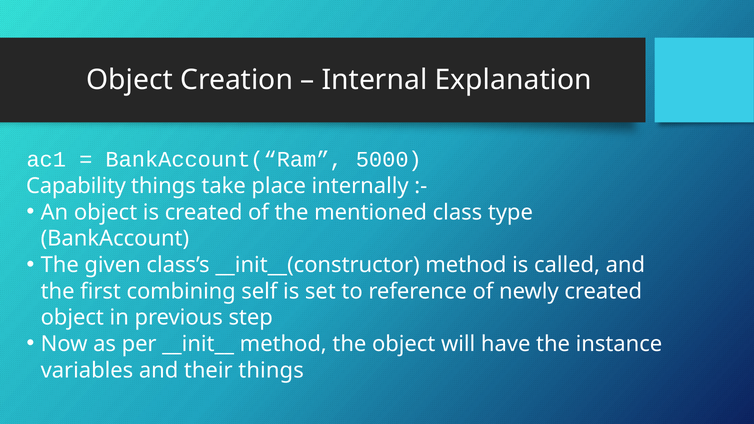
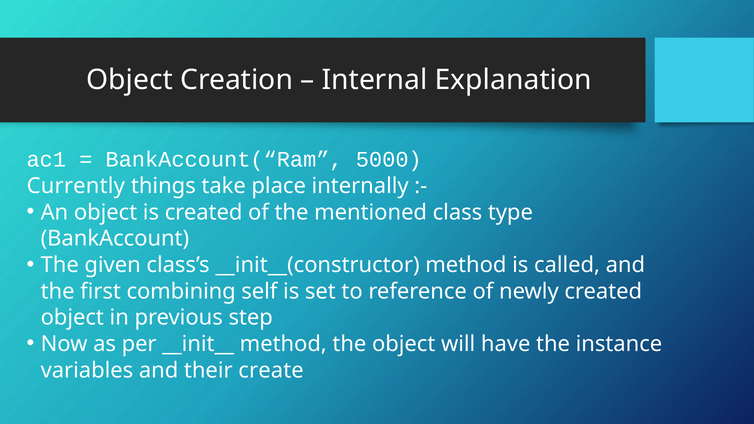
Capability: Capability -> Currently (76, 186)
their things: things -> create (271, 370)
